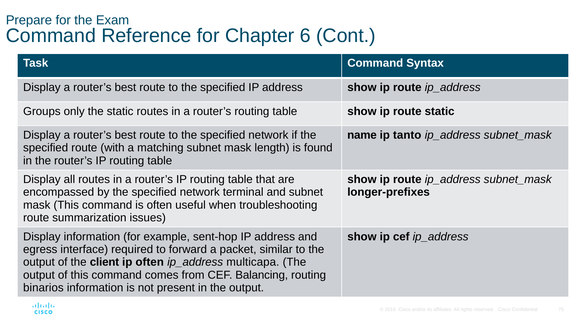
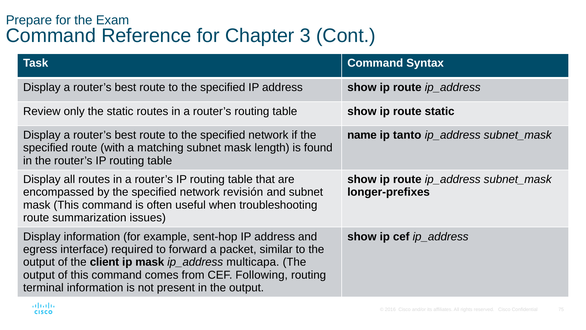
6: 6 -> 3 (305, 36)
Groups: Groups -> Review (42, 111)
terminal: terminal -> revisión (243, 192)
ip often: often -> mask (150, 262)
Balancing: Balancing -> Following (262, 275)
binarios: binarios -> terminal (43, 288)
